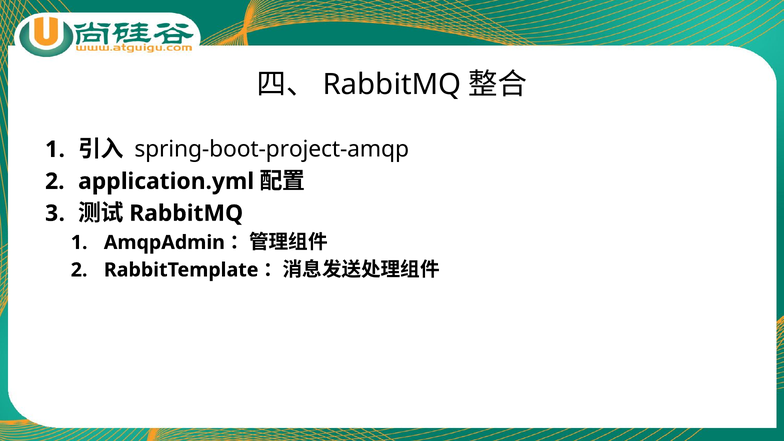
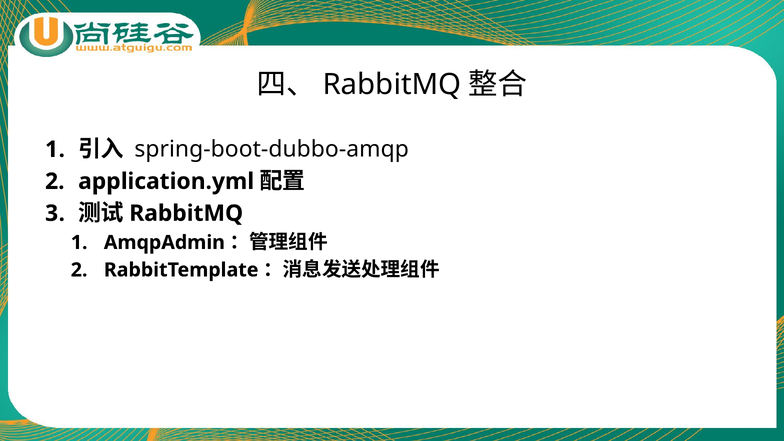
spring-boot-project-amqp: spring-boot-project-amqp -> spring-boot-dubbo-amqp (272, 149)
